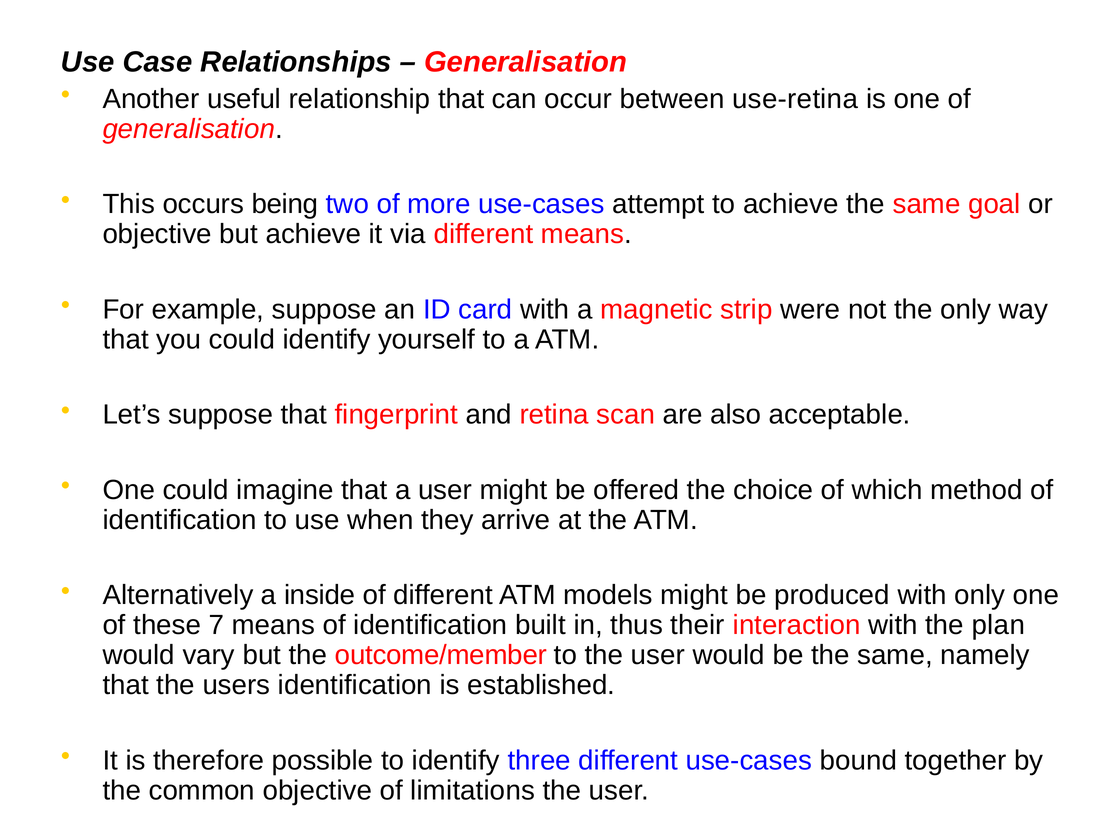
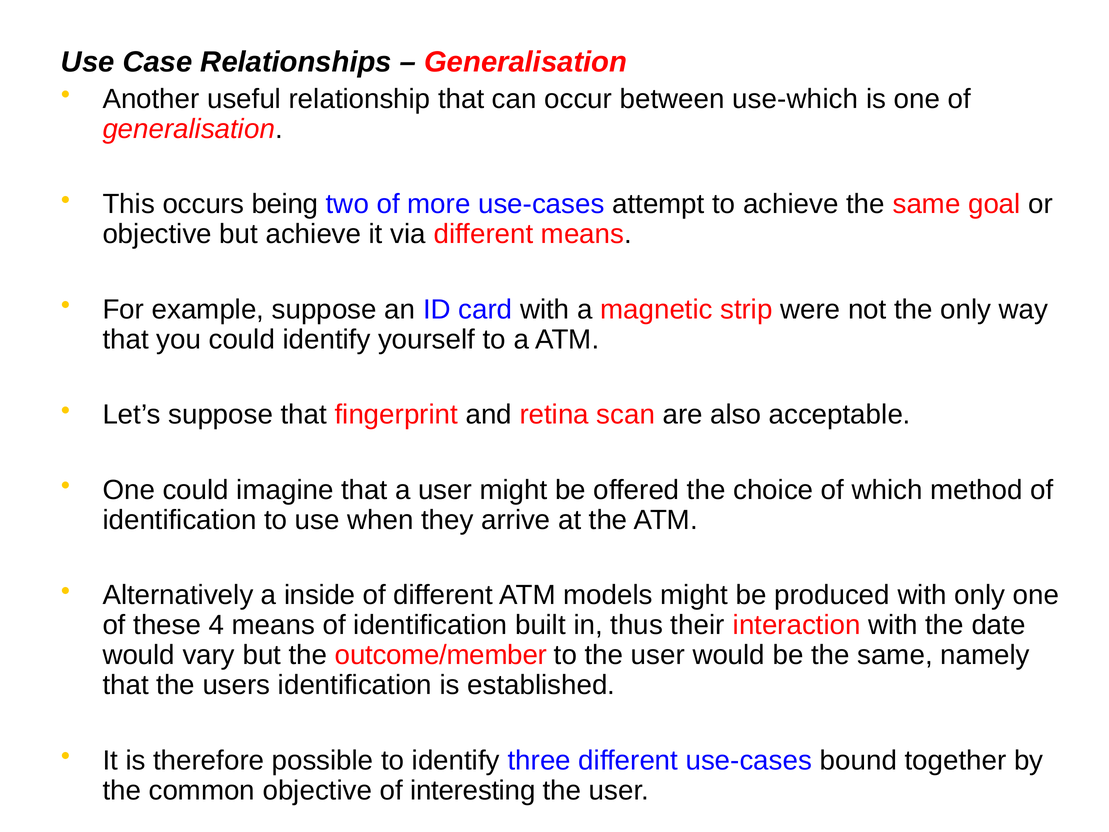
use-retina: use-retina -> use-which (795, 99)
7: 7 -> 4 (216, 625)
plan: plan -> date (998, 625)
limitations: limitations -> interesting (473, 790)
